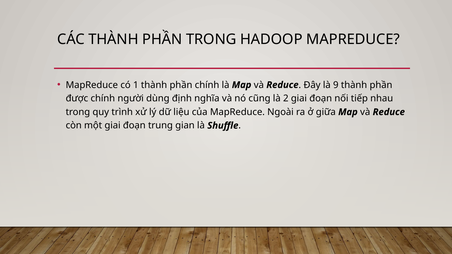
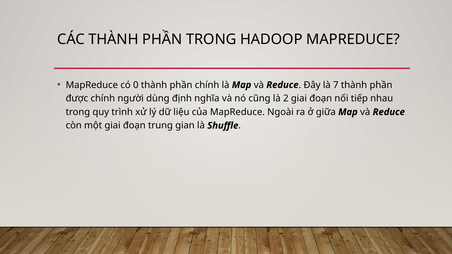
1: 1 -> 0 (136, 85)
9: 9 -> 7 (336, 85)
